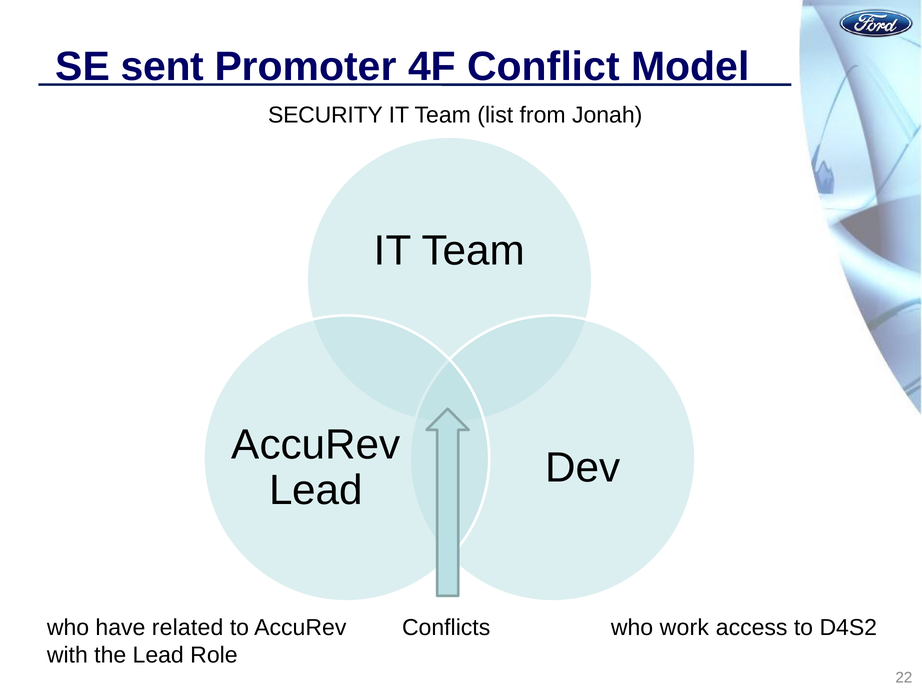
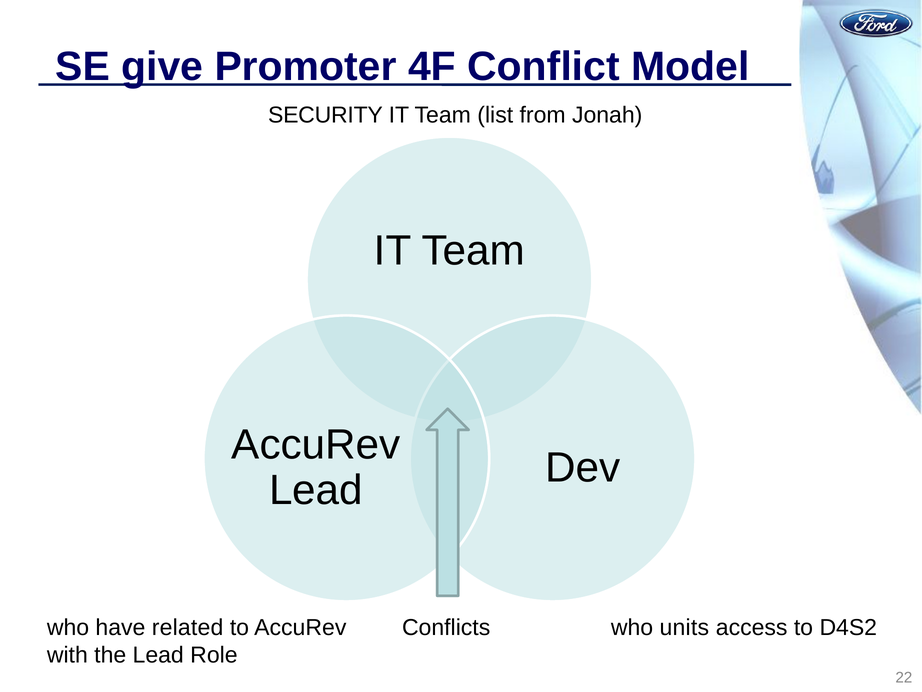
sent: sent -> give (162, 67)
work: work -> units (684, 627)
